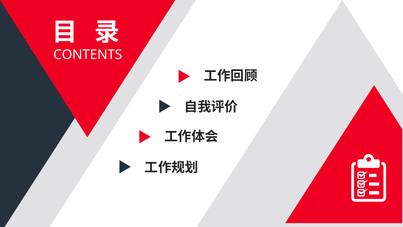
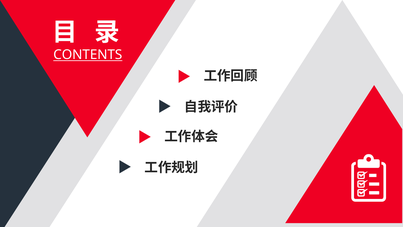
CONTENTS underline: none -> present (88, 55)
